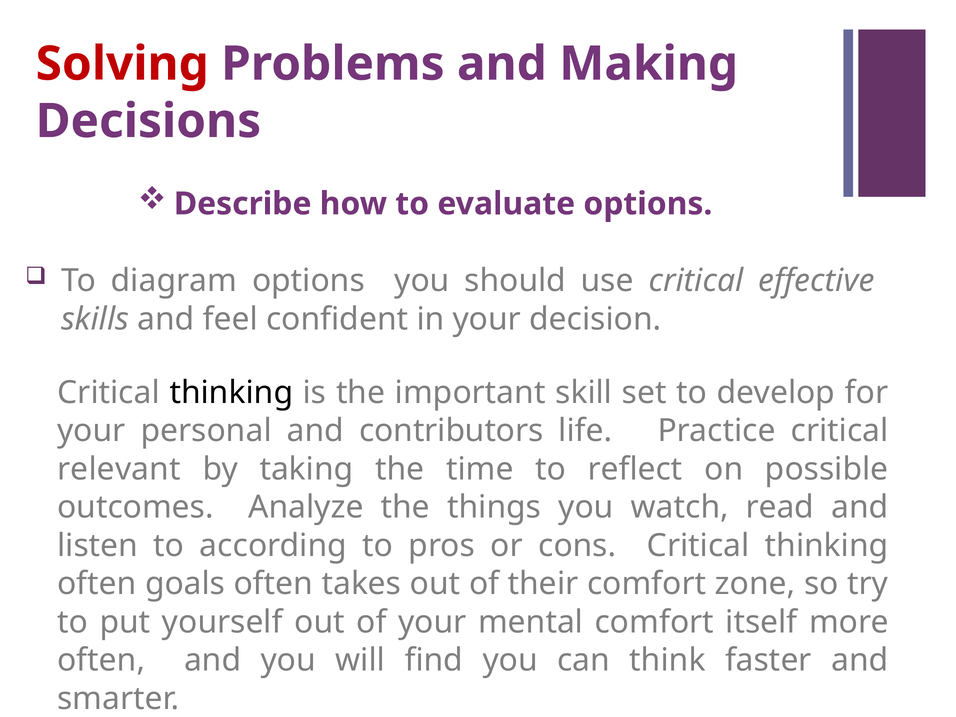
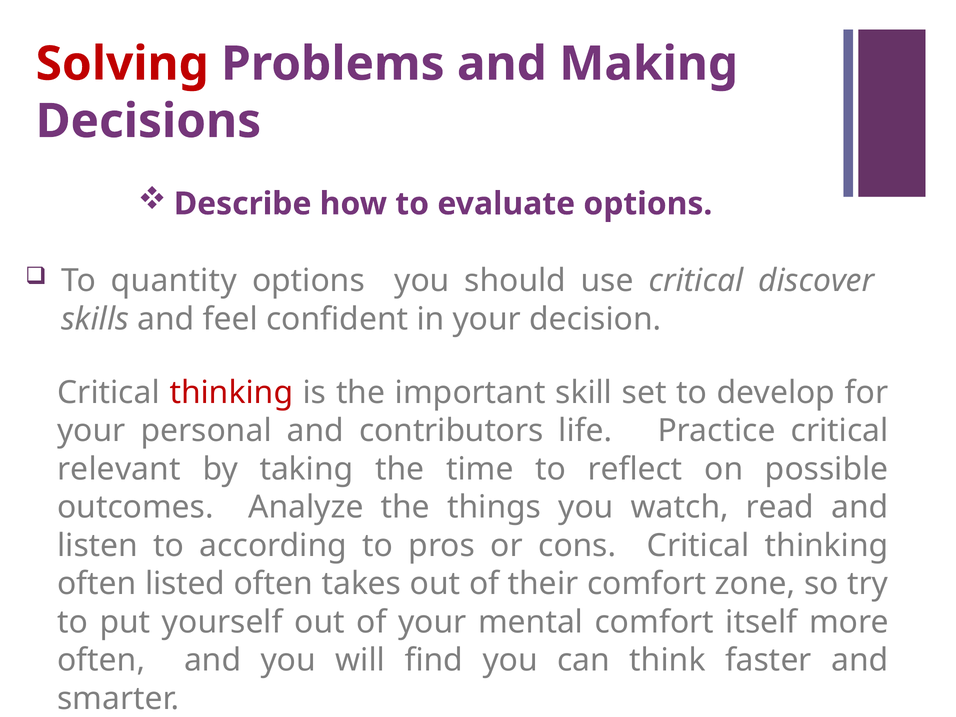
diagram: diagram -> quantity (174, 281)
effective: effective -> discover (816, 281)
thinking colour: black -> red (231, 393)
goals: goals -> listed (185, 584)
